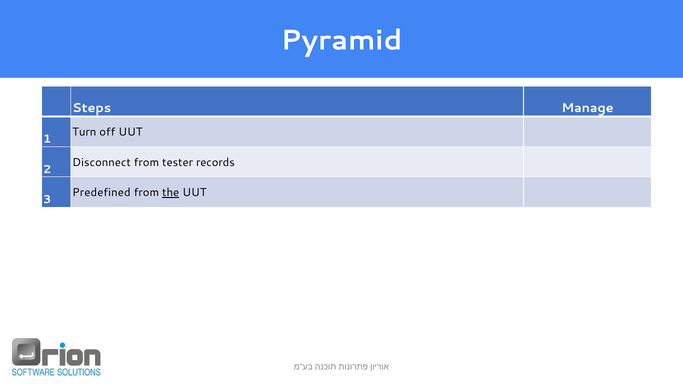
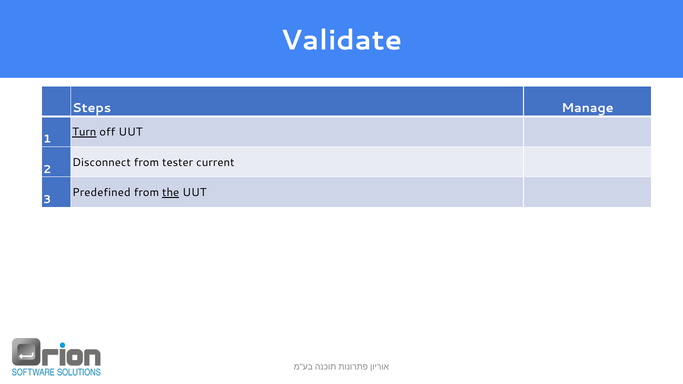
Pyramid: Pyramid -> Validate (342, 40)
Turn underline: none -> present (84, 132)
records: records -> current (215, 162)
